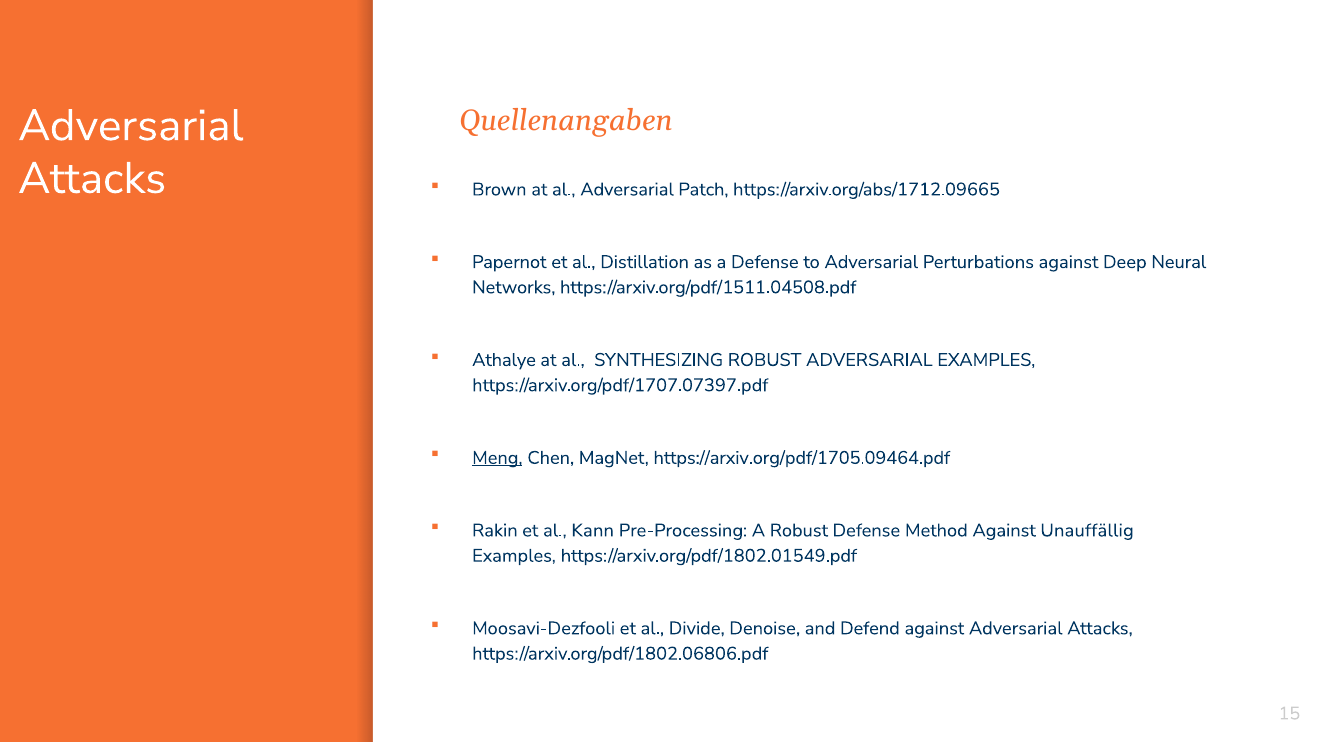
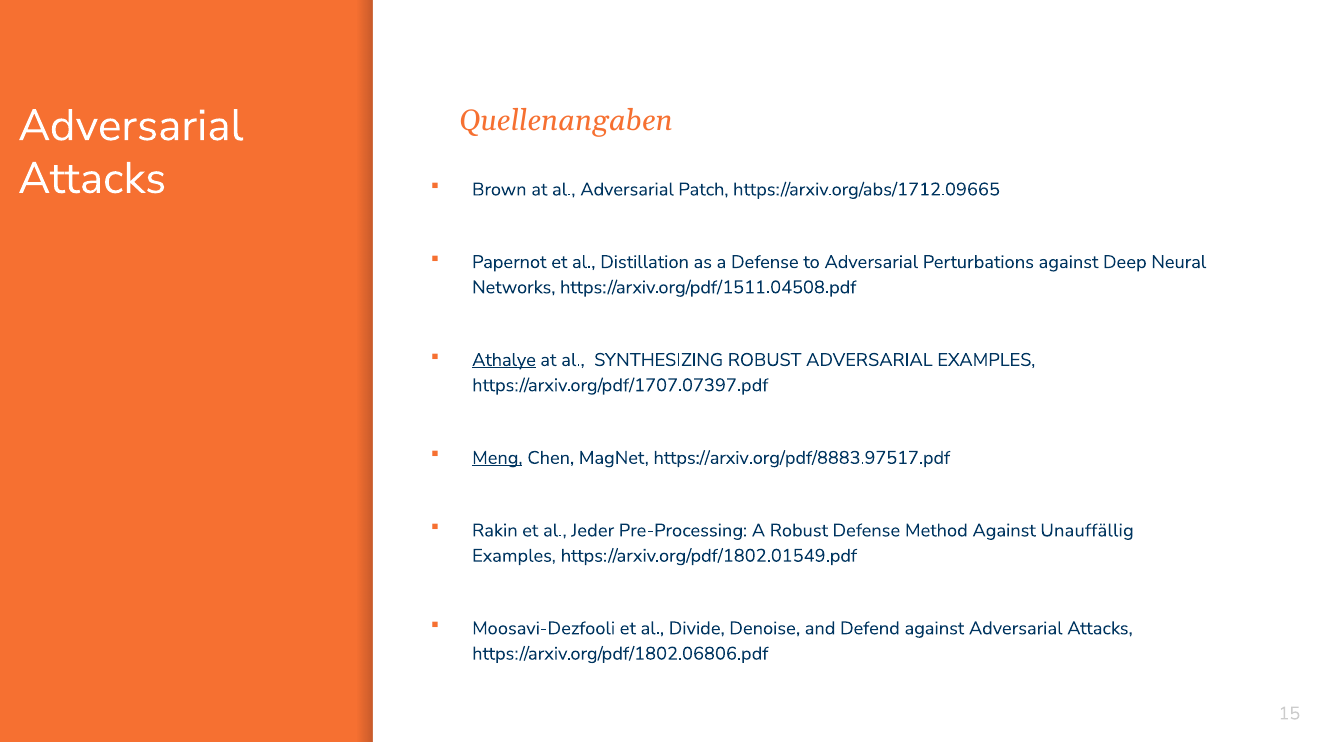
Athalye underline: none -> present (504, 360)
https://arxiv.org/pdf/1705.09464.pdf: https://arxiv.org/pdf/1705.09464.pdf -> https://arxiv.org/pdf/8883.97517.pdf (802, 458)
Kann: Kann -> Jeder (593, 530)
